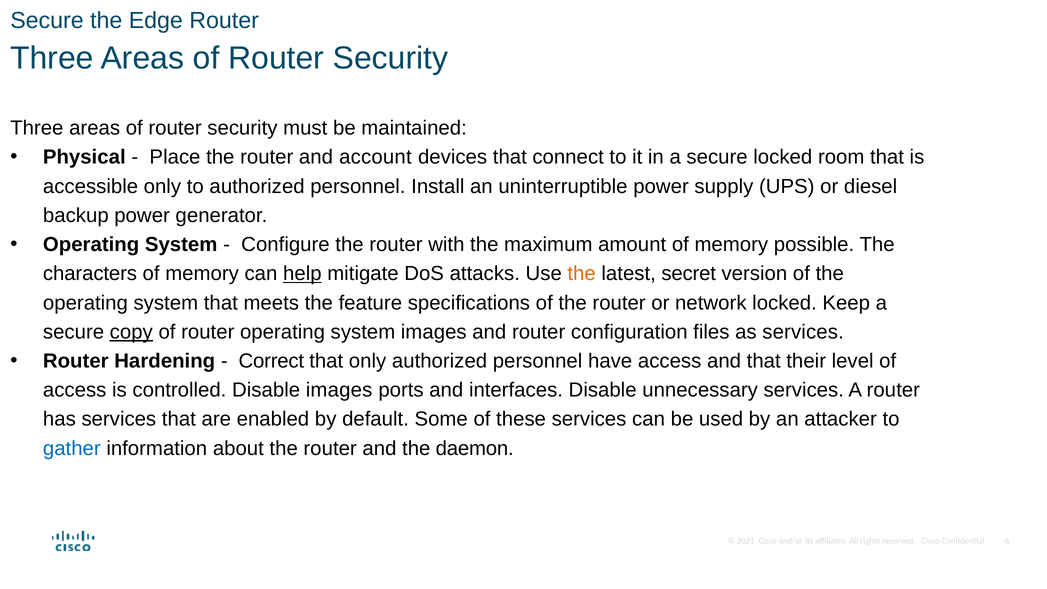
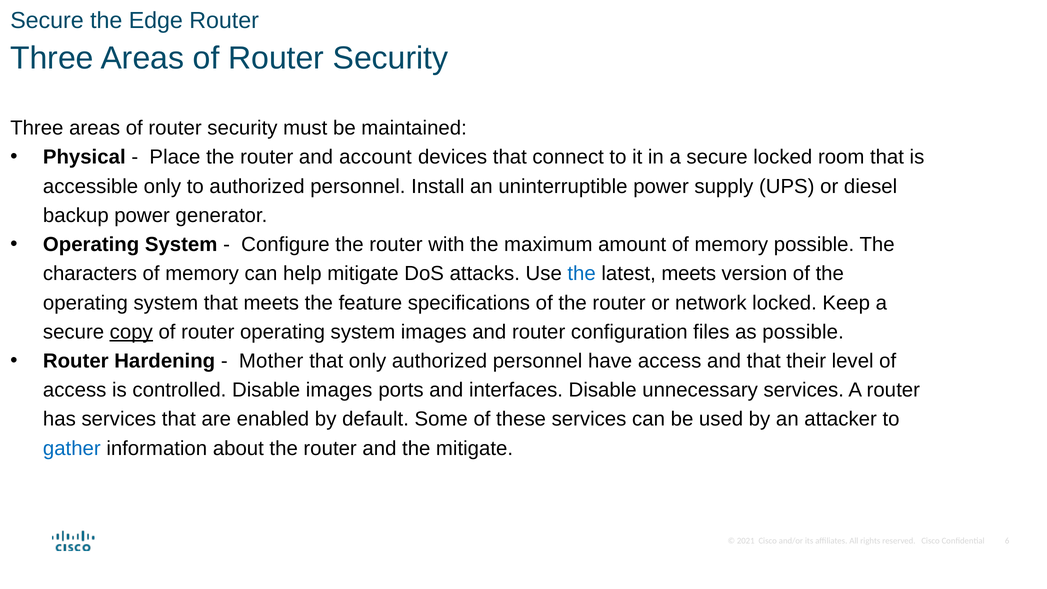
help underline: present -> none (302, 274)
the colour: orange -> blue (582, 274)
latest secret: secret -> meets (689, 274)
as services: services -> possible (803, 332)
Correct: Correct -> Mother (271, 361)
the daemon: daemon -> mitigate (475, 448)
